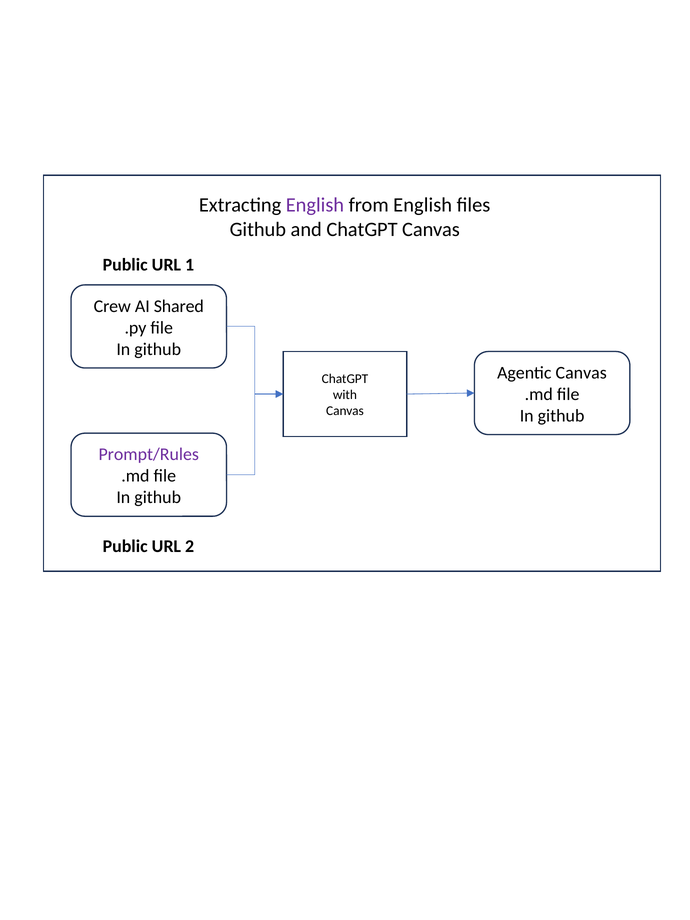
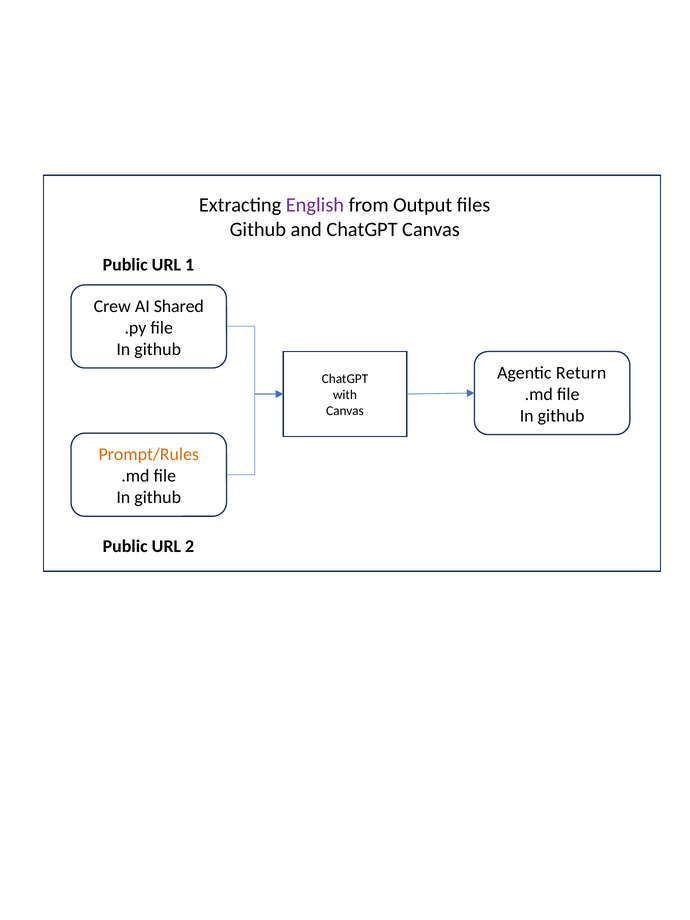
from English: English -> Output (423, 205)
Agentic Canvas: Canvas -> Return (581, 373)
Prompt/Rules colour: purple -> orange (149, 454)
